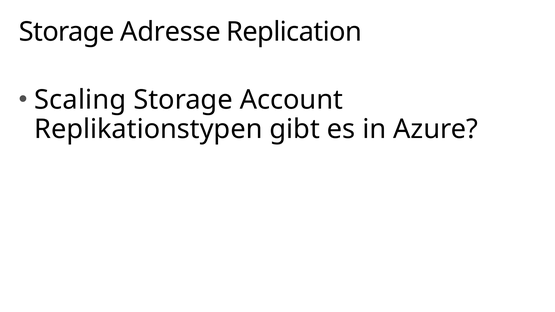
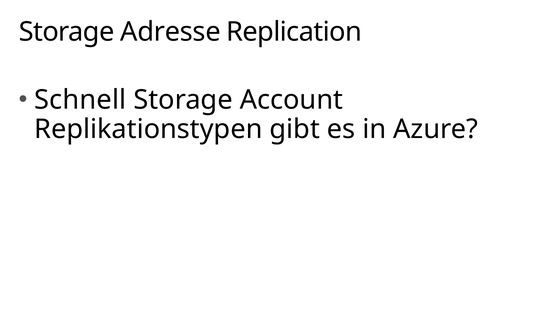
Scaling: Scaling -> Schnell (80, 100)
